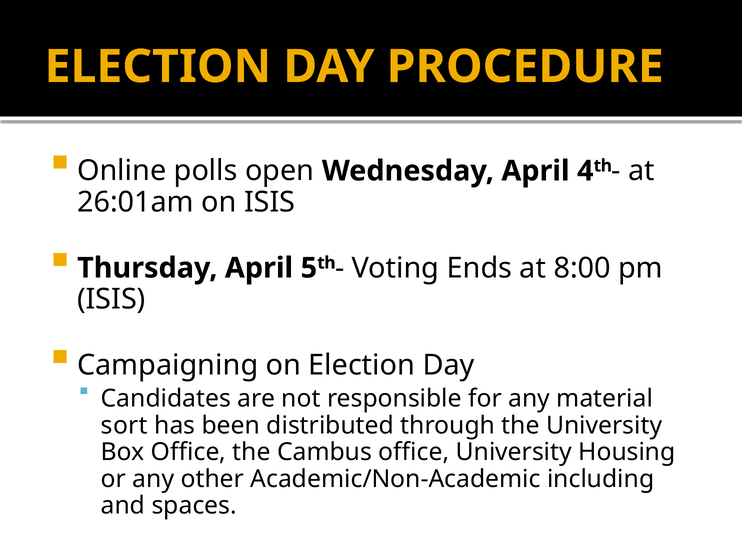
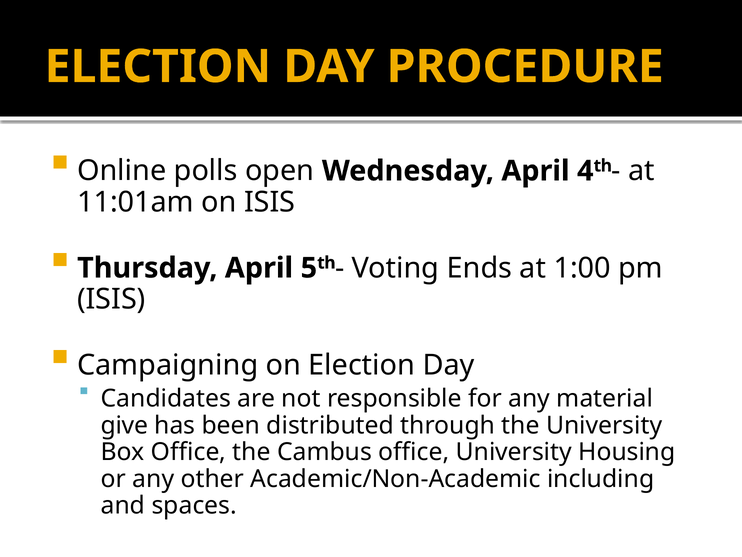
26:01am: 26:01am -> 11:01am (136, 202)
8:00: 8:00 -> 1:00 (582, 268)
sort: sort -> give (125, 425)
